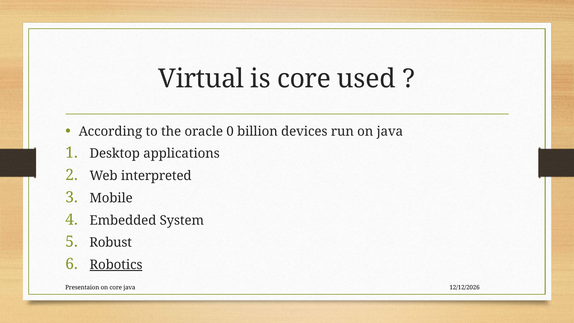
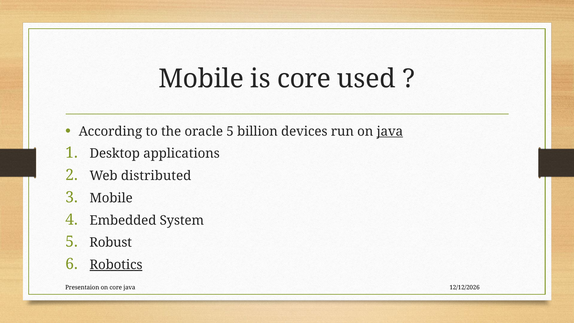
Virtual: Virtual -> Mobile (201, 79)
oracle 0: 0 -> 5 (230, 131)
java underline: none -> present (390, 131)
interpreted: interpreted -> distributed (156, 176)
